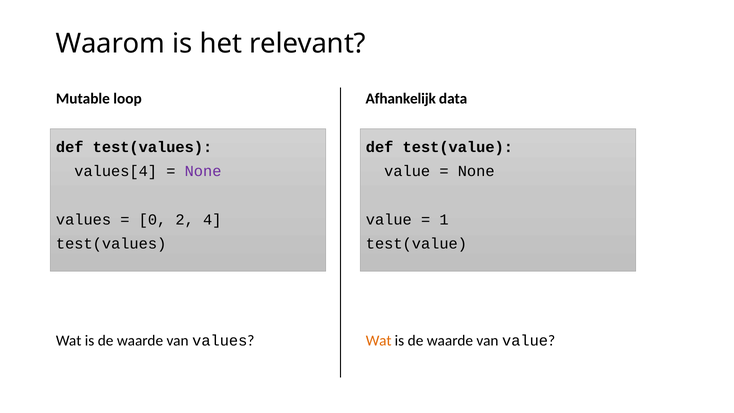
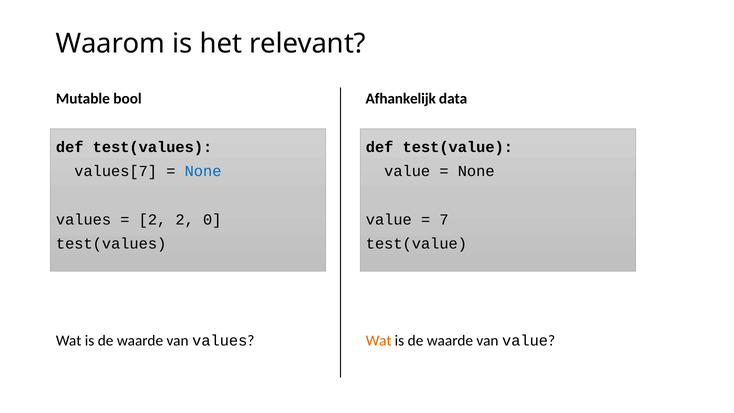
loop: loop -> bool (128, 99)
values[4: values[4 -> values[7 (116, 171)
None colour: purple -> blue (203, 171)
0: 0 -> 2 (152, 220)
4: 4 -> 0 (212, 220)
1: 1 -> 7 (444, 220)
